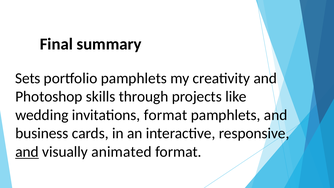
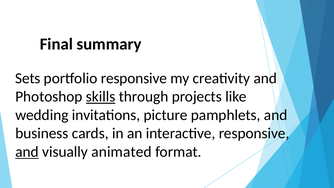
portfolio pamphlets: pamphlets -> responsive (134, 78)
skills underline: none -> present (101, 97)
invitations format: format -> picture (166, 115)
